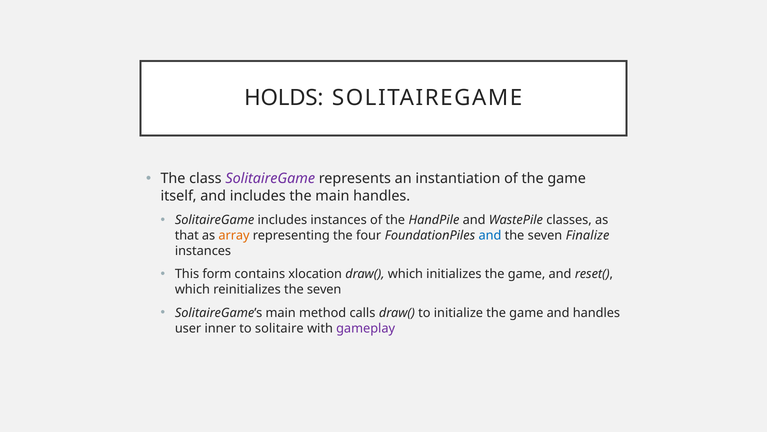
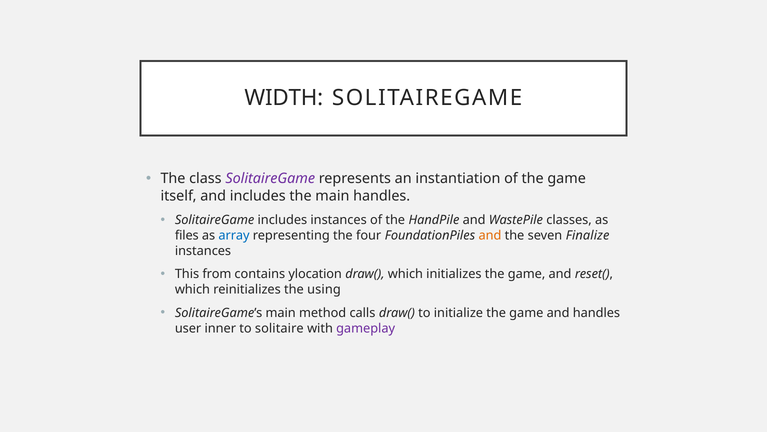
HOLDS: HOLDS -> WIDTH (284, 98)
that: that -> files (187, 235)
array colour: orange -> blue (234, 235)
and colour: blue -> orange (490, 235)
form: form -> from (217, 274)
xlocation: xlocation -> ylocation (315, 274)
reinitializes the seven: seven -> using (324, 289)
